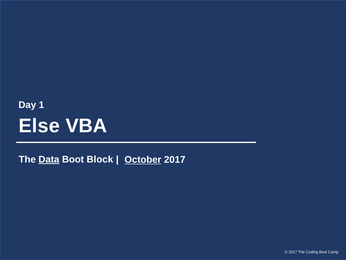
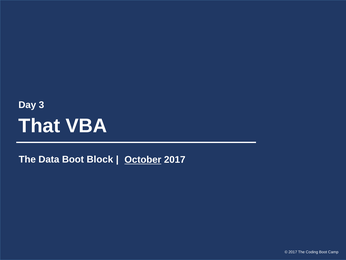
1: 1 -> 3 (41, 105)
Else: Else -> That (39, 126)
Data underline: present -> none (49, 159)
